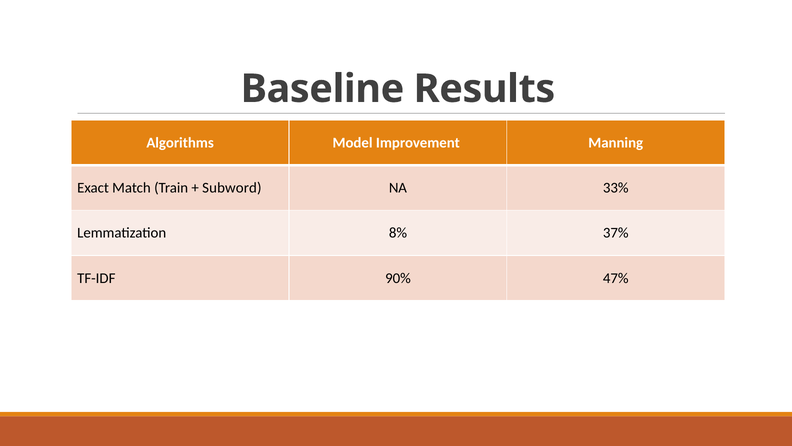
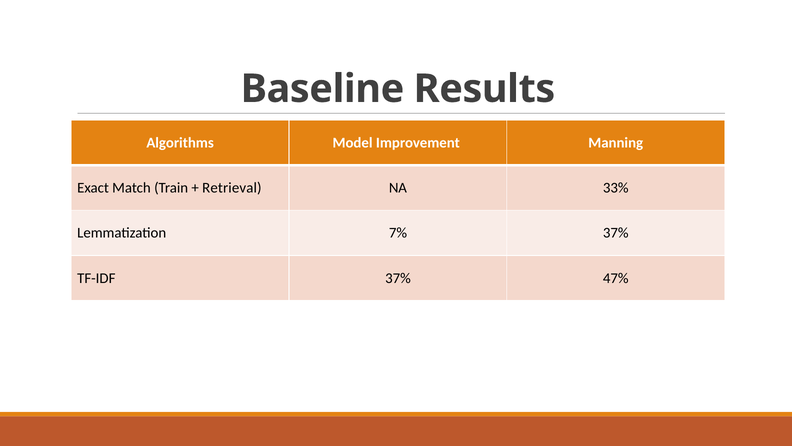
Subword: Subword -> Retrieval (232, 188)
8%: 8% -> 7% (398, 233)
TF-IDF 90%: 90% -> 37% (398, 278)
